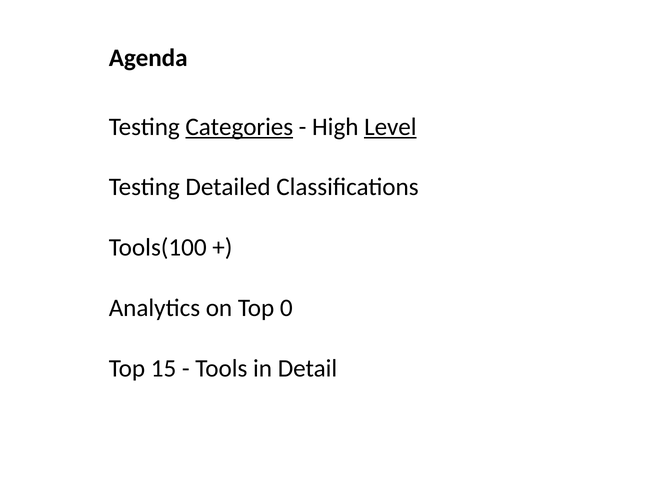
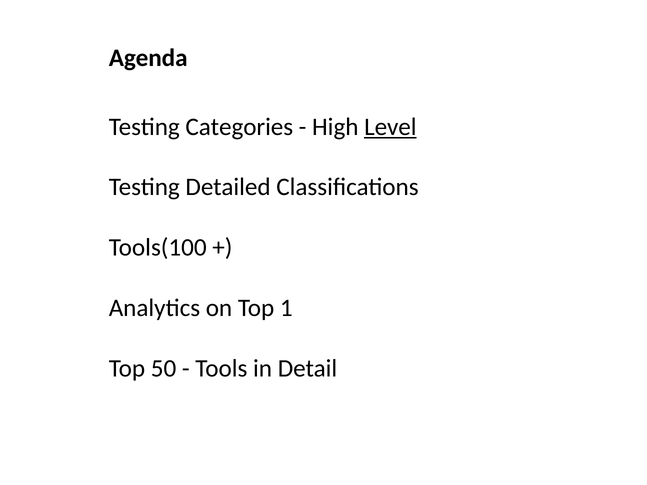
Categories underline: present -> none (239, 127)
0: 0 -> 1 (286, 308)
15: 15 -> 50 (164, 368)
